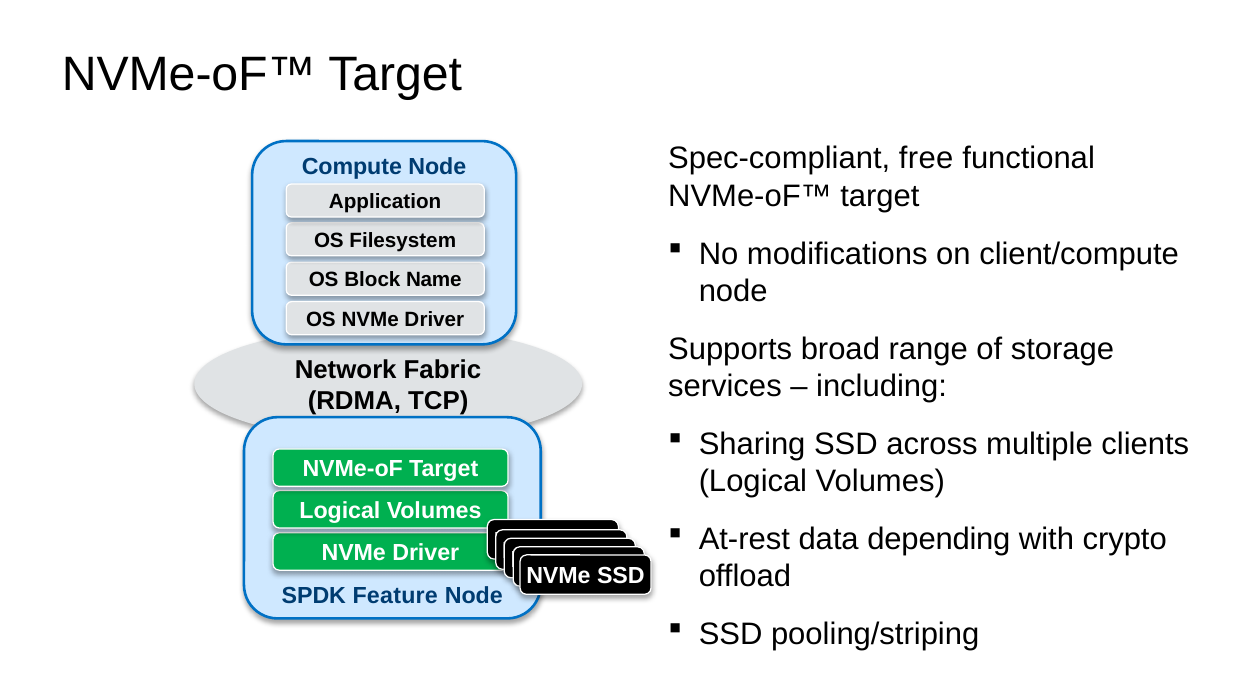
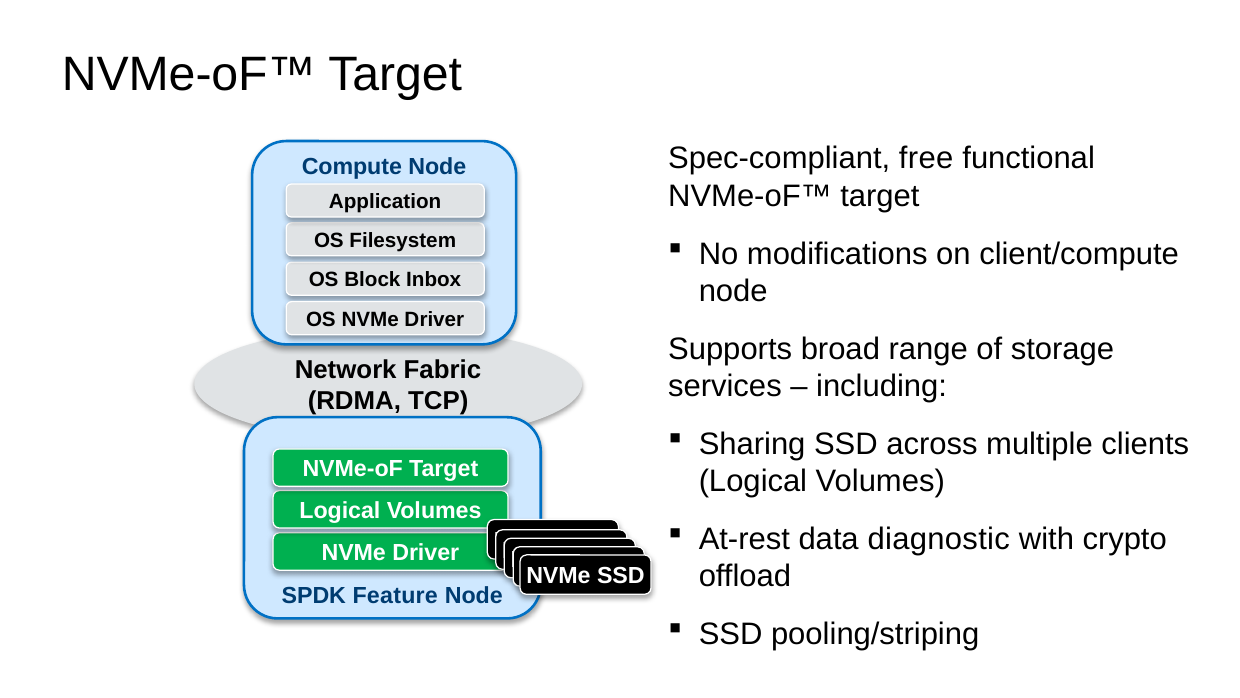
Name: Name -> Inbox (434, 280)
depending: depending -> diagnostic (939, 539)
